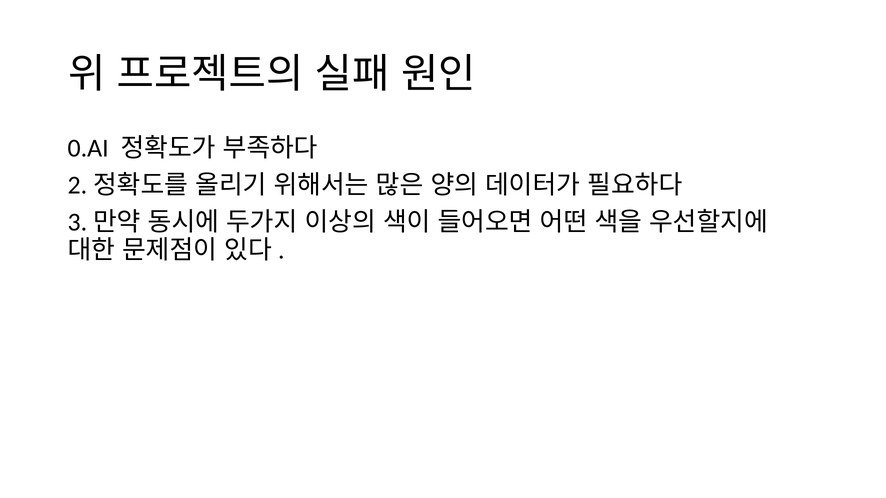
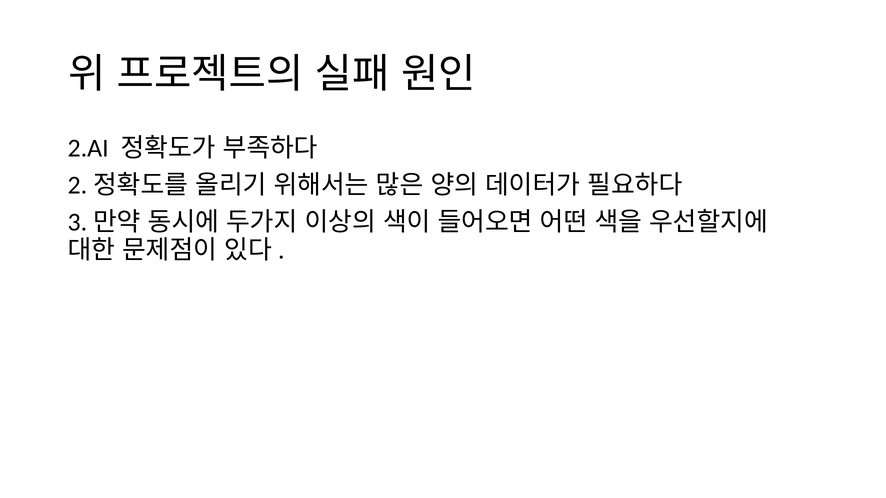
0.AI: 0.AI -> 2.AI (88, 148)
